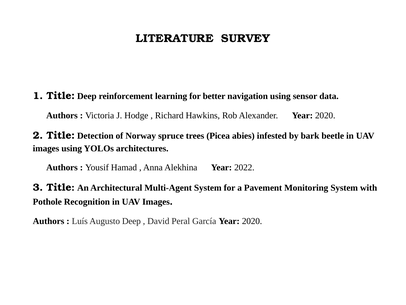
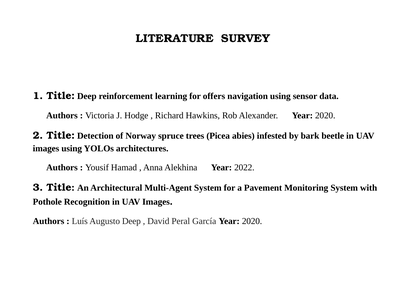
better: better -> offers (214, 96)
